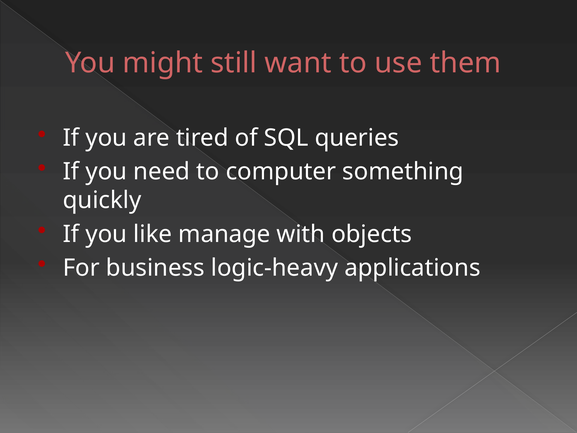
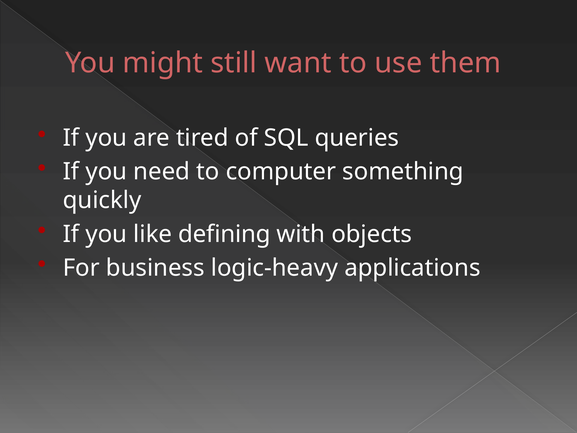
manage: manage -> defining (224, 234)
